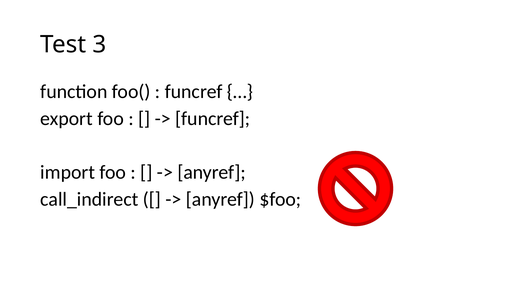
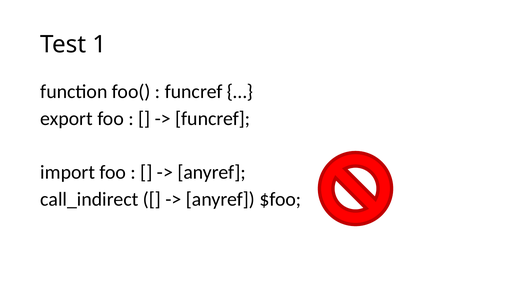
3: 3 -> 1 (99, 44)
